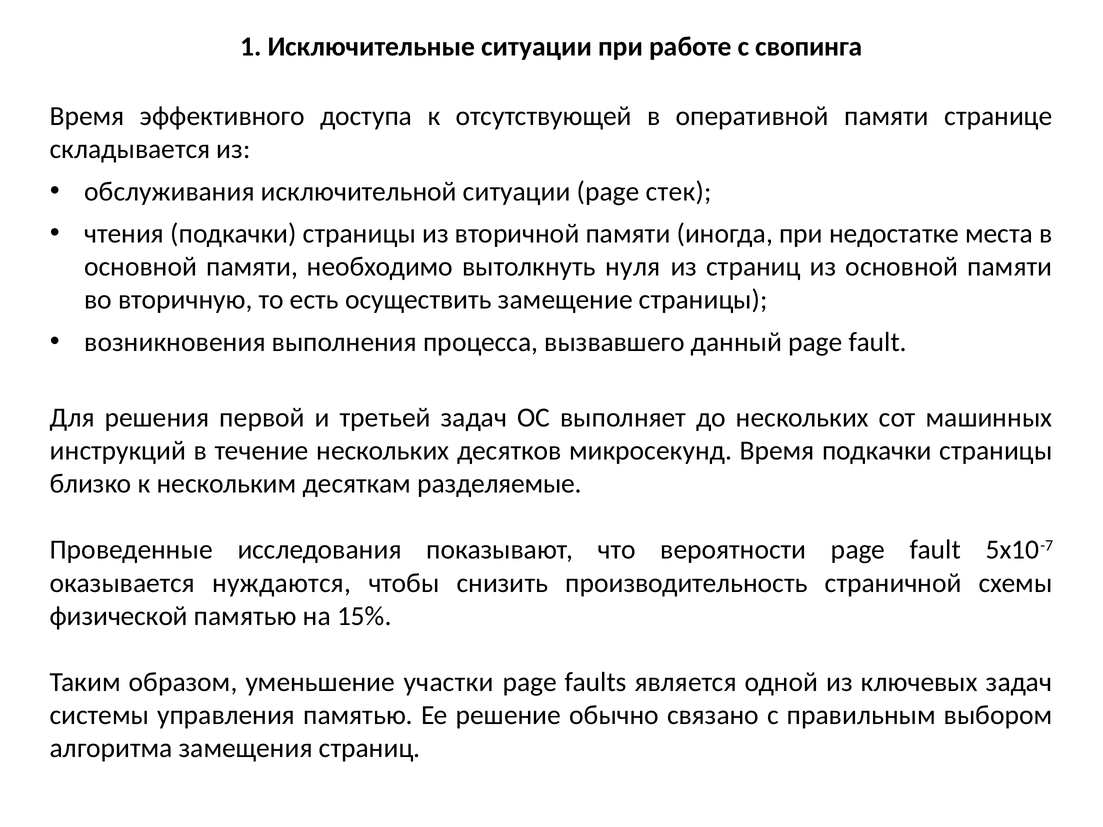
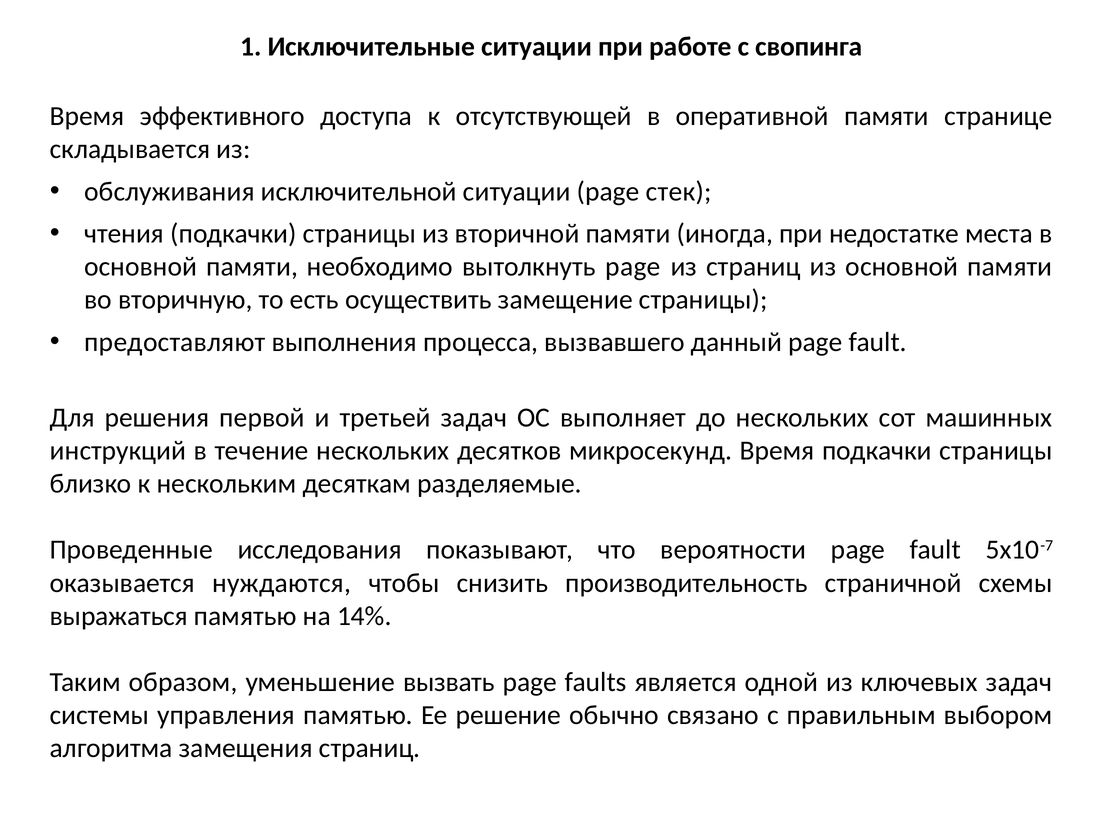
вытолкнуть нуля: нуля -> page (633, 267)
возникновения: возникновения -> предоставляют (175, 342)
физической: физической -> выражаться (119, 616)
15%: 15% -> 14% (364, 616)
участки: участки -> вызвать (449, 682)
